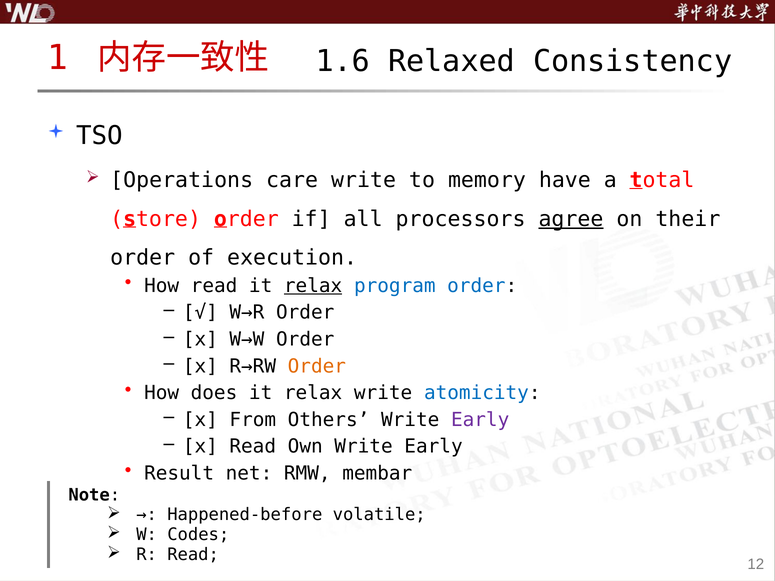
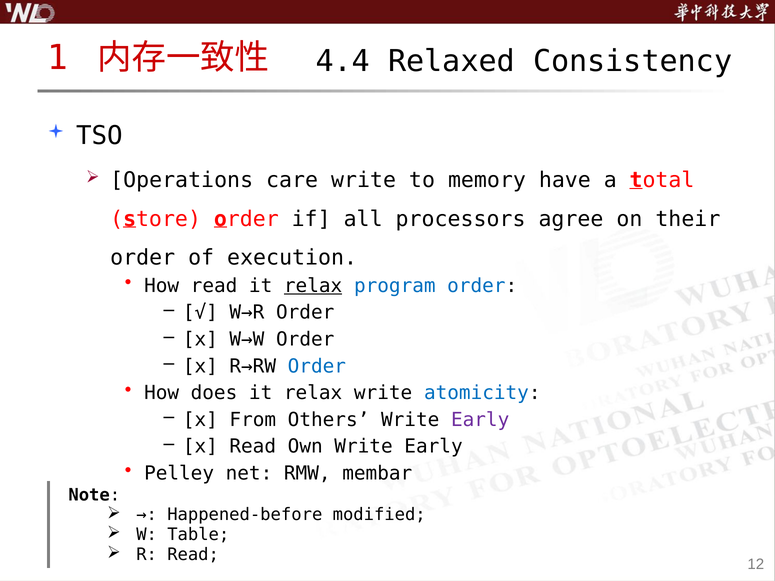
1.6: 1.6 -> 4.4 (343, 61)
agree underline: present -> none (571, 219)
Order colour: orange -> blue (317, 366)
Result: Result -> Pelley (179, 474)
volatile: volatile -> modified (379, 515)
Codes: Codes -> Table (198, 535)
